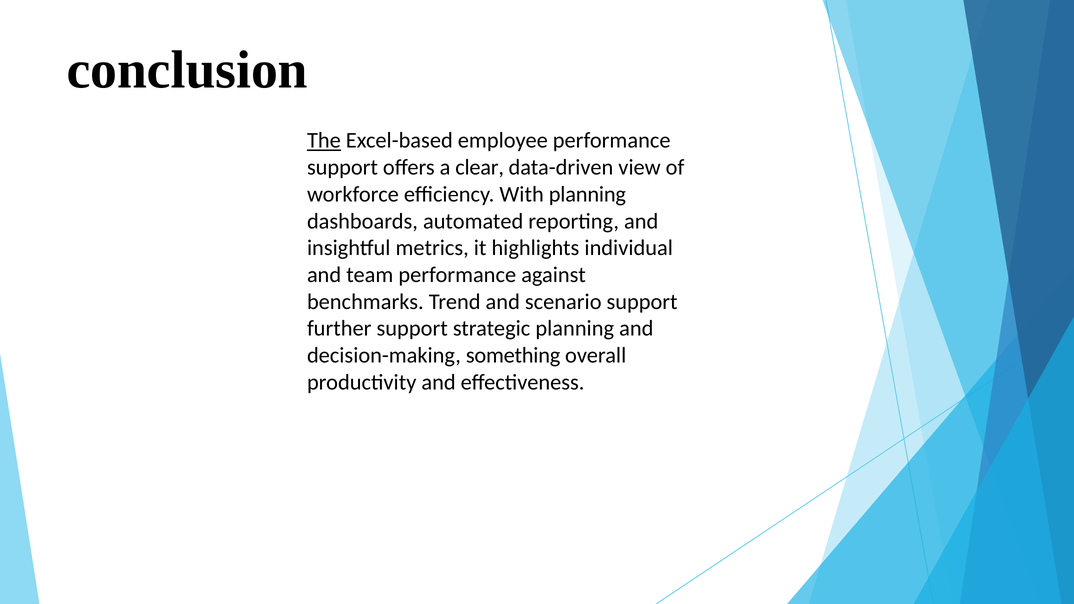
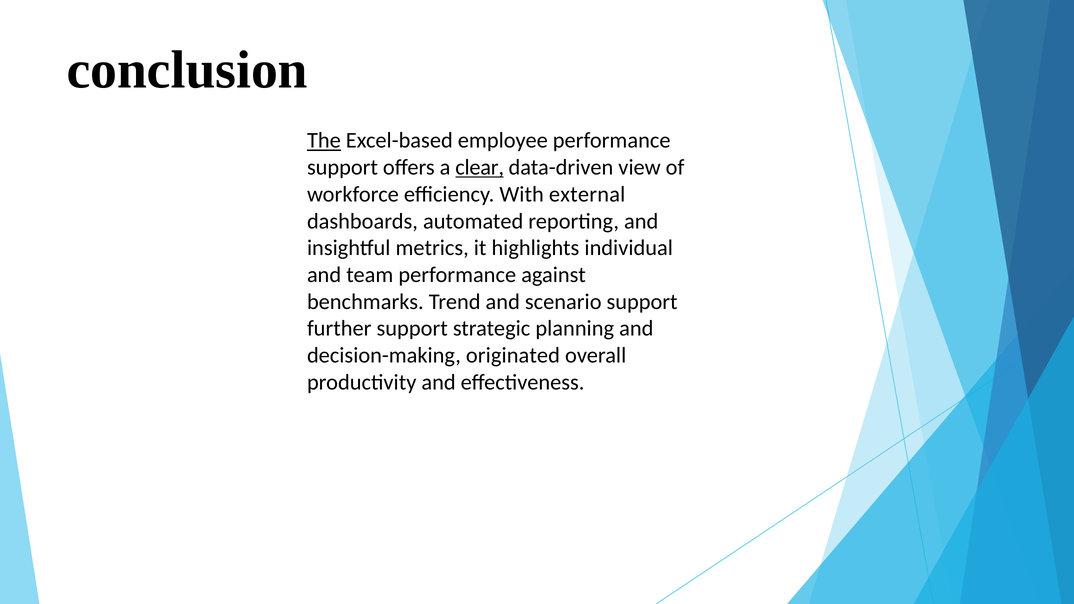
clear underline: none -> present (480, 167)
With planning: planning -> external (587, 194)
something: something -> originated (513, 355)
